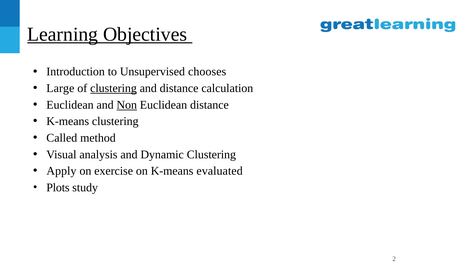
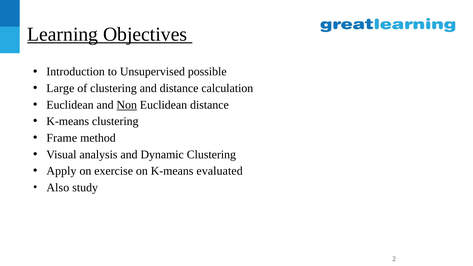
chooses: chooses -> possible (207, 72)
clustering underline: present -> none (113, 88)
Called: Called -> Frame (62, 138)
Plots: Plots -> Also (58, 188)
